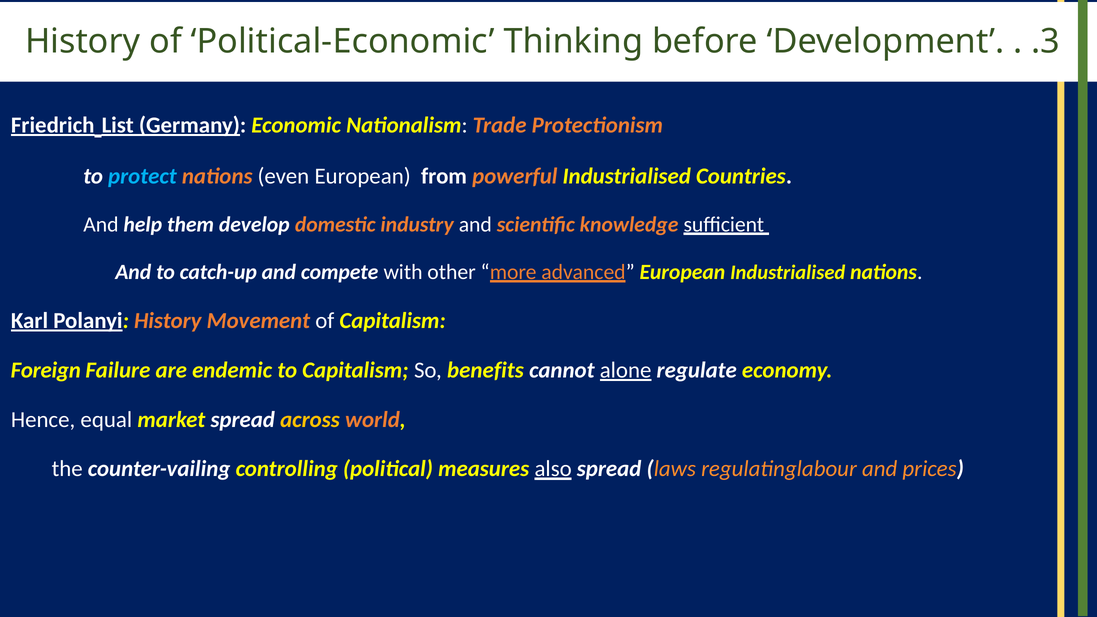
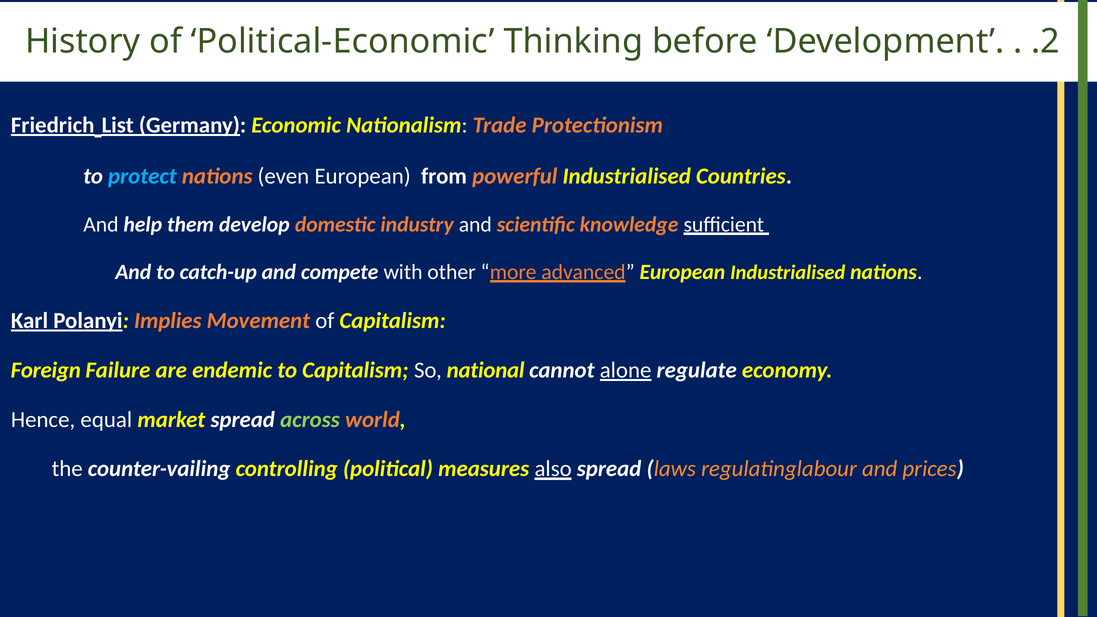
.3: .3 -> .2 (1046, 42)
Polanyi History: History -> Implies (168, 321)
benefits: benefits -> national (486, 370)
across colour: yellow -> light green (310, 420)
